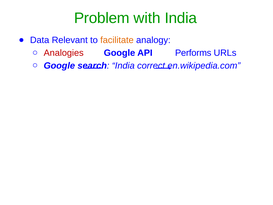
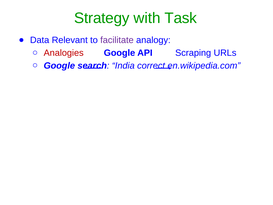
Problem: Problem -> Strategy (102, 18)
with India: India -> Task (181, 18)
facilitate colour: orange -> purple (117, 40)
Performs: Performs -> Scraping (193, 53)
